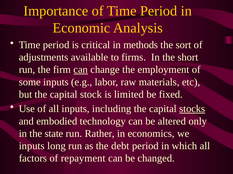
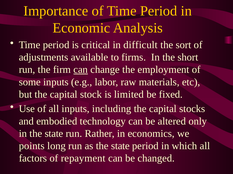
methods: methods -> difficult (141, 45)
stocks underline: present -> none (192, 109)
inputs: inputs -> points (32, 147)
as the debt: debt -> state (120, 147)
